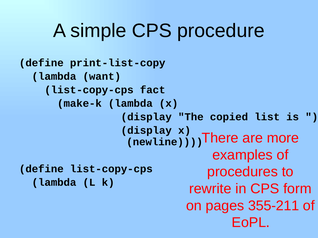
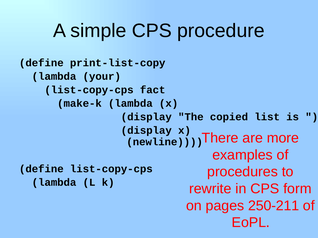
want: want -> your (102, 76)
355-211: 355-211 -> 250-211 (274, 206)
